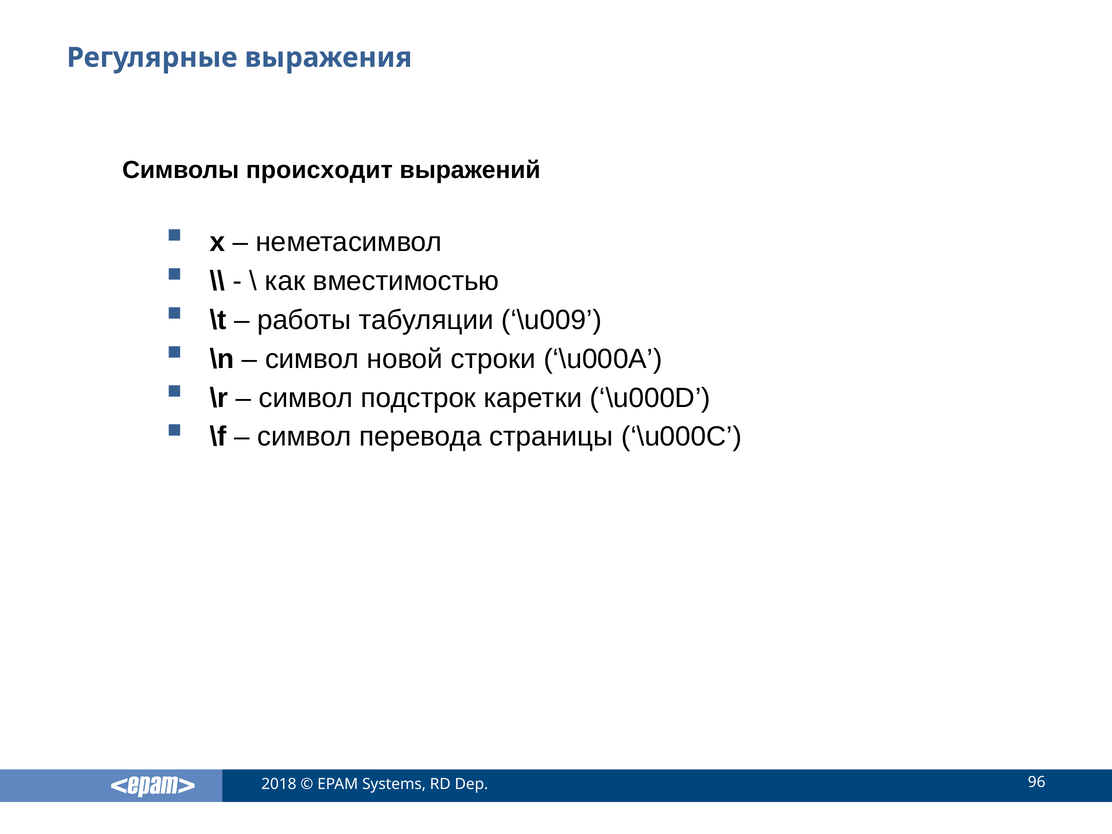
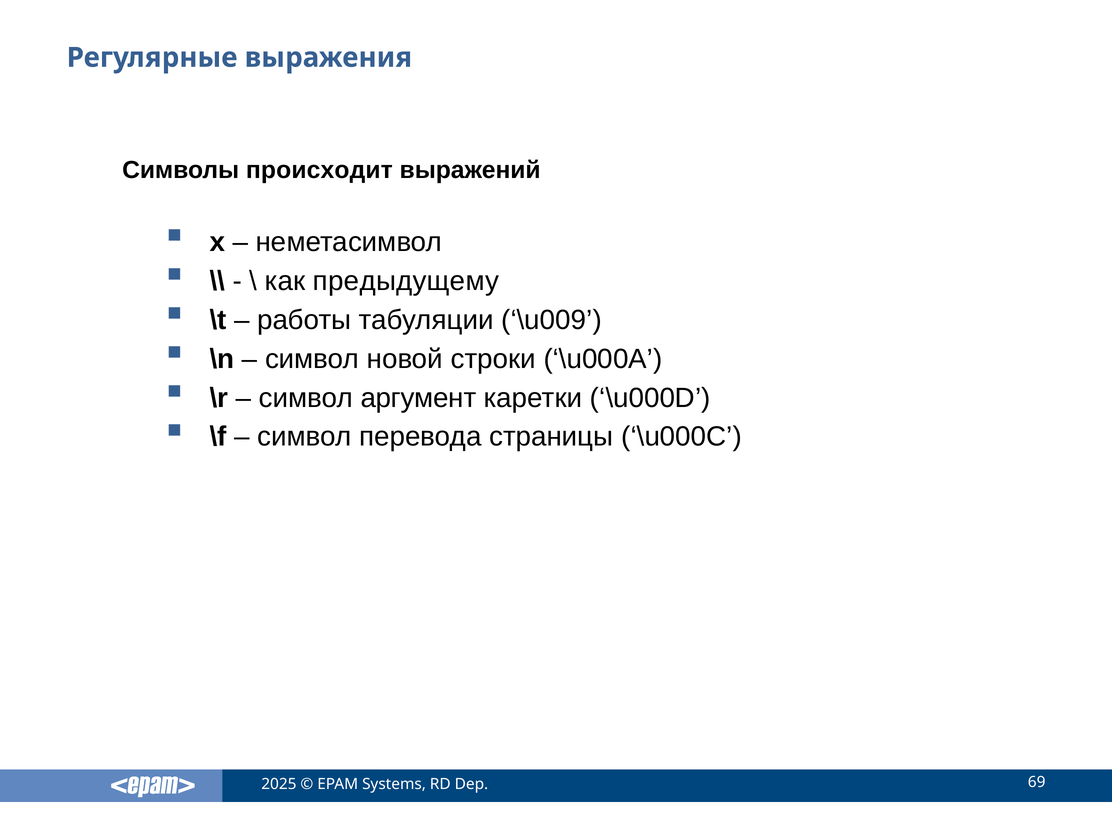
вместимостью: вместимостью -> предыдущему (406, 281)
подстрок: подстрок -> аргумент (418, 398)
2018: 2018 -> 2025 (279, 784)
96: 96 -> 69 (1037, 782)
